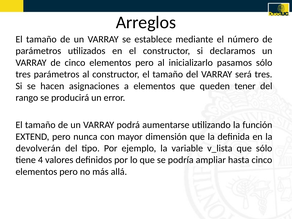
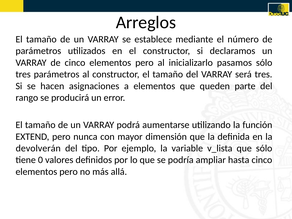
tener: tener -> parte (245, 86)
4: 4 -> 0 (40, 160)
